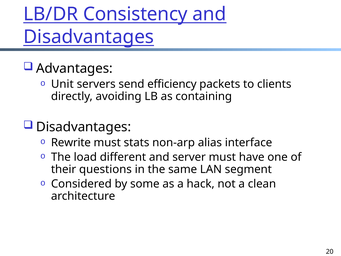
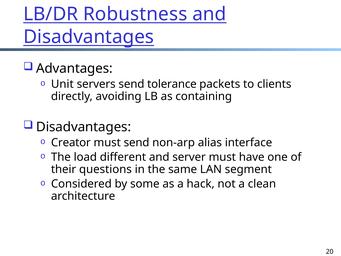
Consistency: Consistency -> Robustness (135, 14)
efficiency: efficiency -> tolerance (172, 84)
Rewrite: Rewrite -> Creator (71, 142)
must stats: stats -> send (137, 142)
